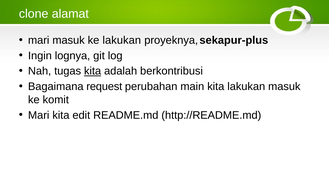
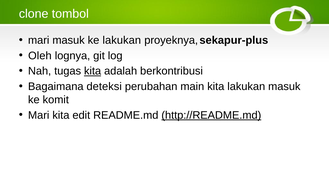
alamat: alamat -> tombol (70, 14)
Ingin: Ingin -> Oleh (40, 56)
request: request -> deteksi (104, 87)
http://README.md underline: none -> present (211, 115)
